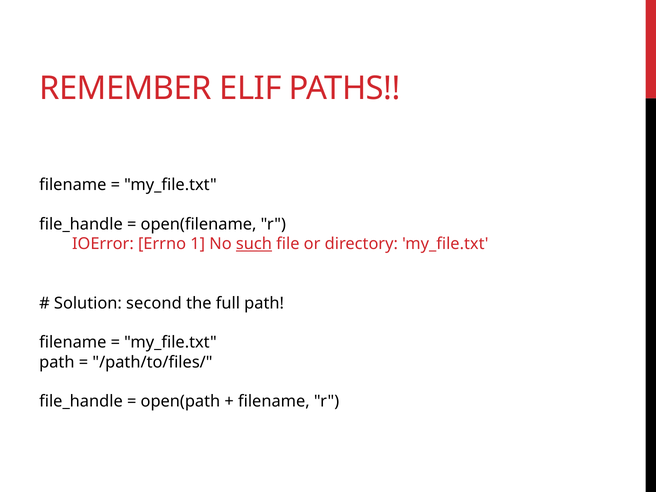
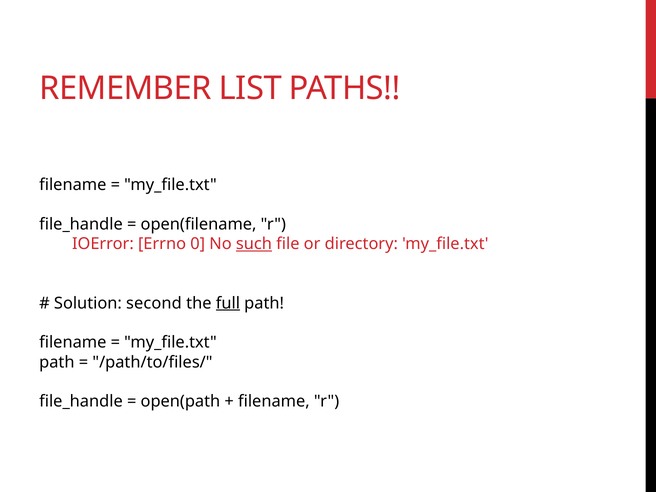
ELIF: ELIF -> LIST (250, 89)
1: 1 -> 0 (198, 244)
full underline: none -> present (228, 303)
